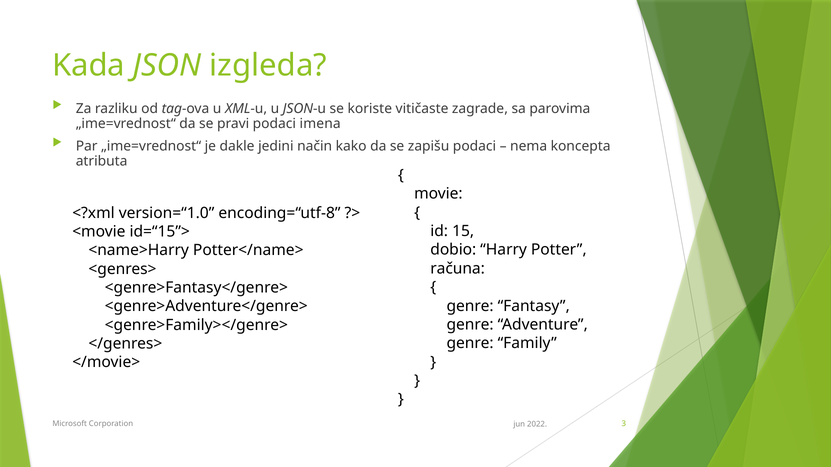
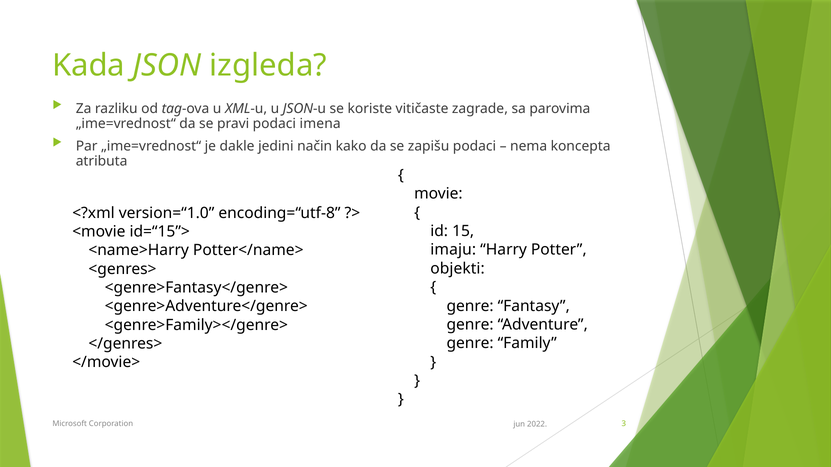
dobio: dobio -> imaju (453, 250)
računa: računa -> objekti (458, 269)
